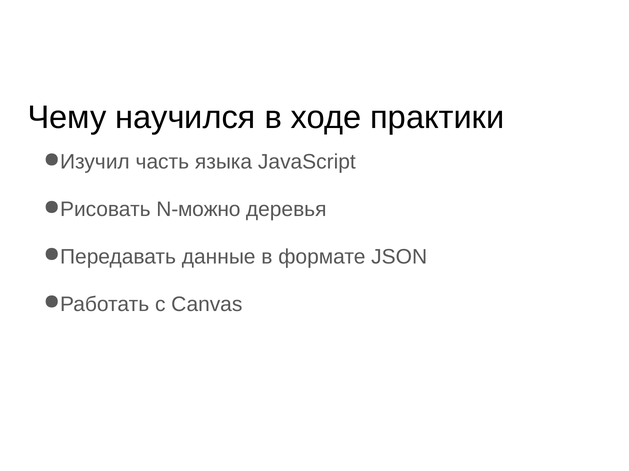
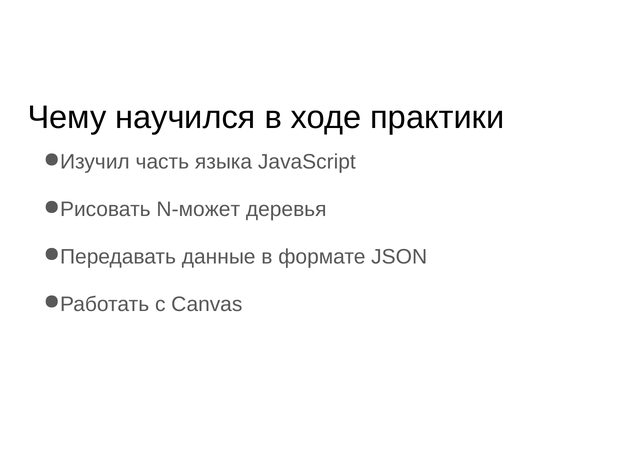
N-можно: N-можно -> N-может (198, 210)
